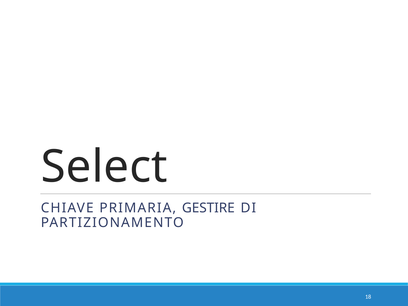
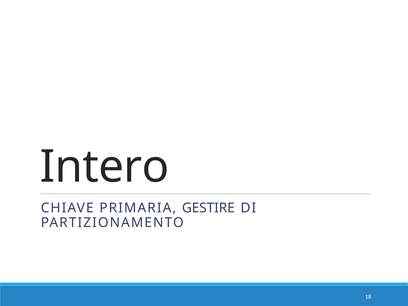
Select: Select -> Intero (105, 167)
